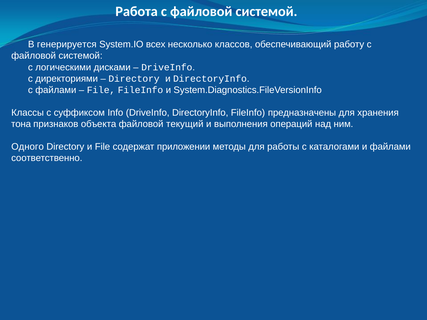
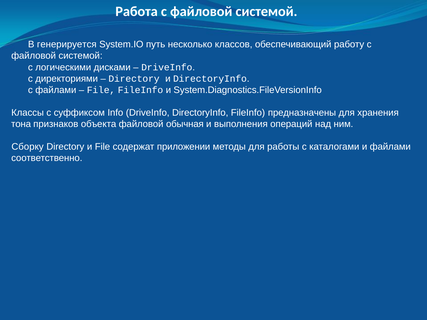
всех: всех -> путь (156, 45)
текущий: текущий -> обычная (185, 124)
Одного: Одного -> Сборку (28, 147)
